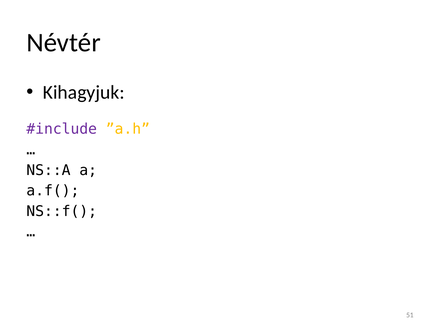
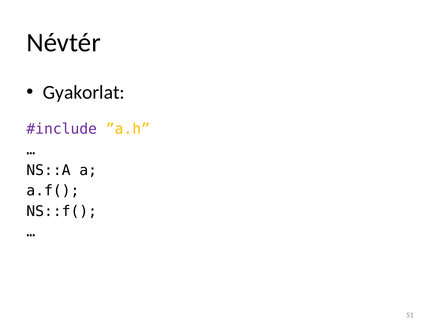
Kihagyjuk: Kihagyjuk -> Gyakorlat (84, 92)
